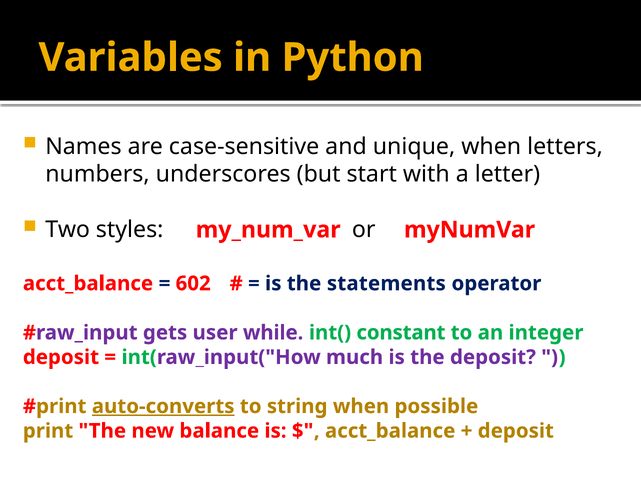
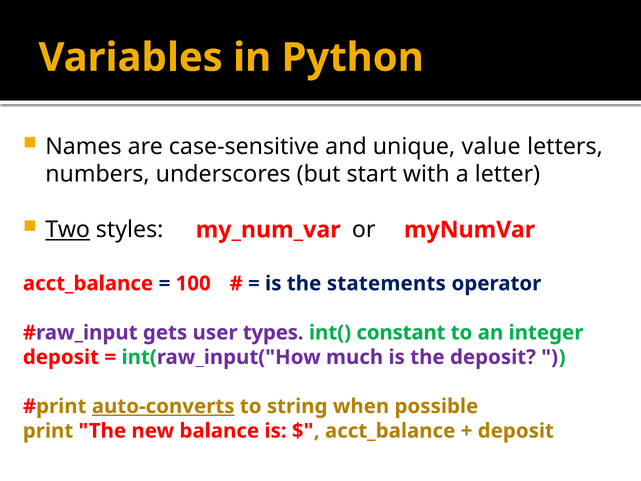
unique when: when -> value (491, 146)
Two underline: none -> present (68, 230)
602: 602 -> 100 (193, 283)
while: while -> types (273, 332)
